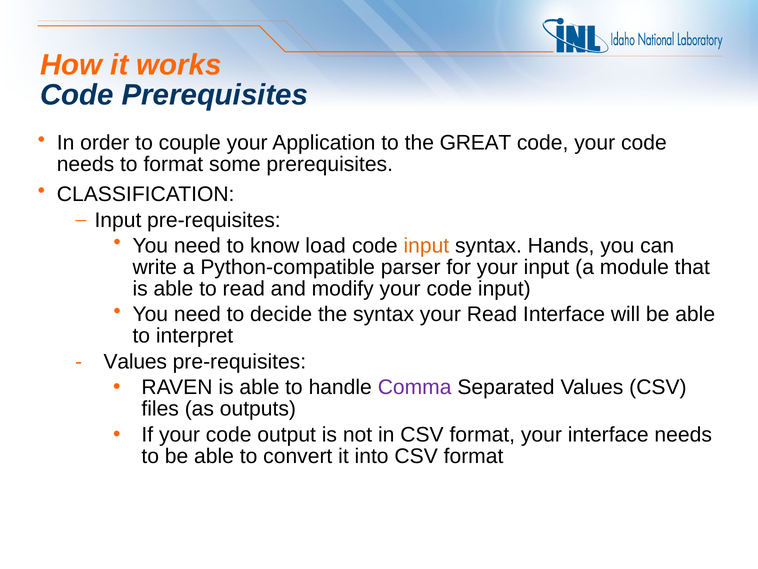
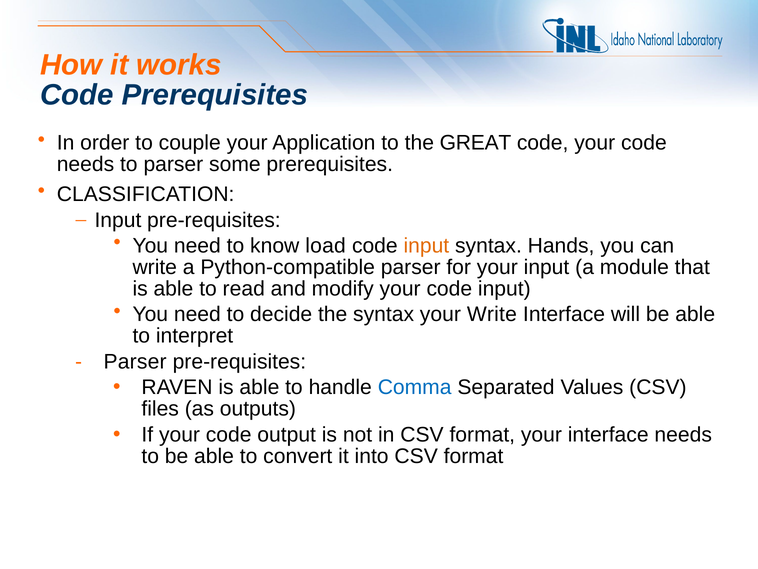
to format: format -> parser (173, 164)
your Read: Read -> Write (492, 314)
Values: Values -> Parser (135, 361)
Comma colour: purple -> blue (415, 387)
